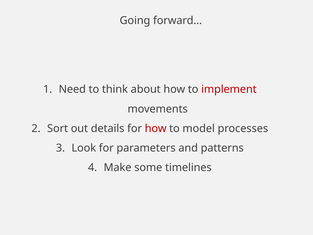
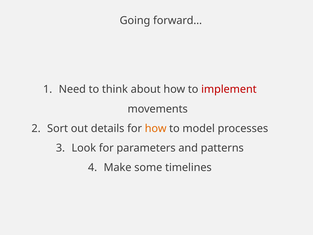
how colour: red -> orange (156, 128)
